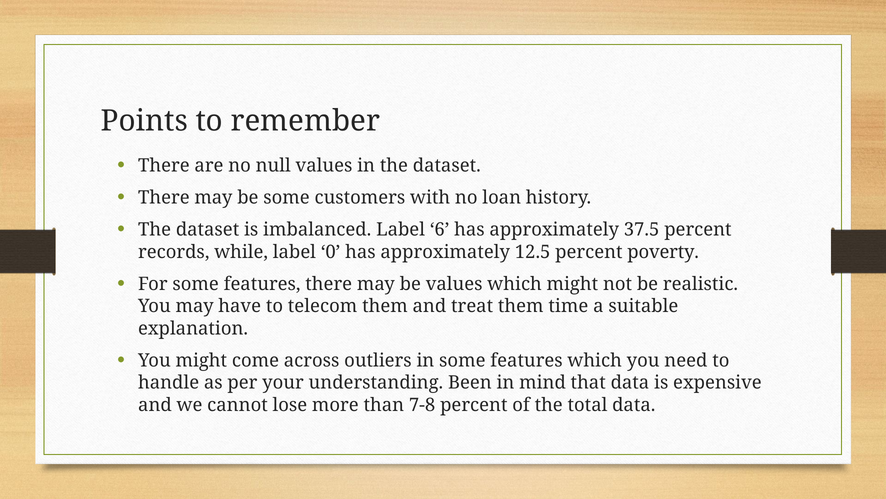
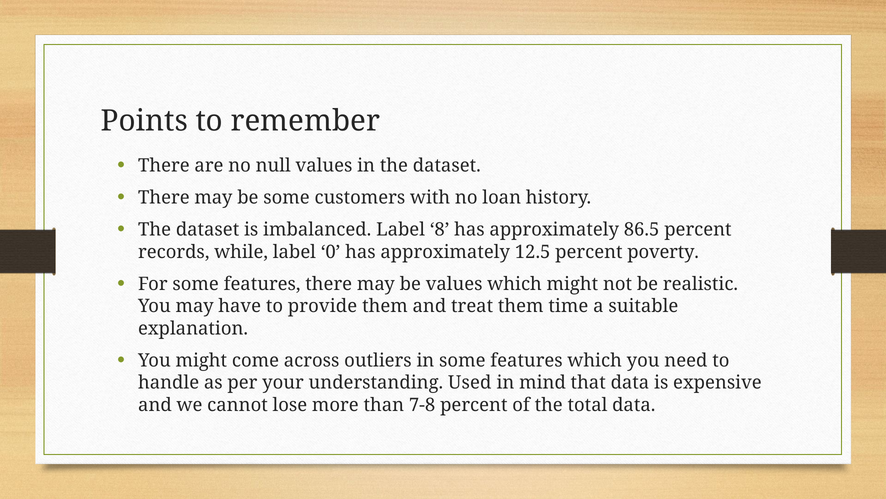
6: 6 -> 8 (440, 230)
37.5: 37.5 -> 86.5 (642, 230)
telecom: telecom -> provide (323, 306)
Been: Been -> Used (470, 382)
